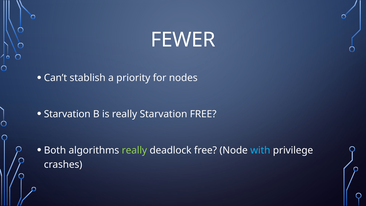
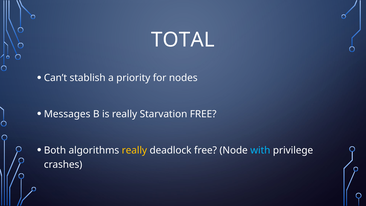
FEWER: FEWER -> TOTAL (183, 40)
Starvation: Starvation -> Messages (67, 114)
really colour: light green -> yellow (134, 150)
